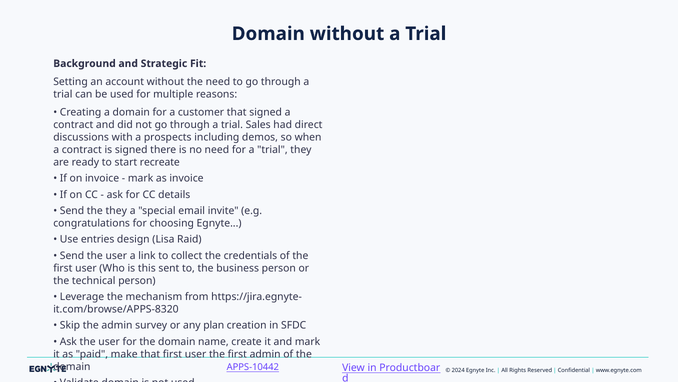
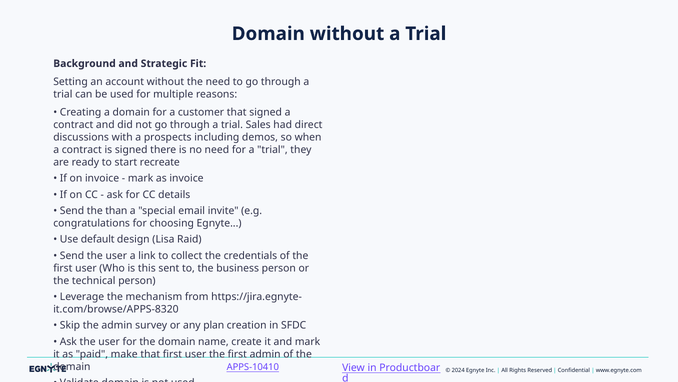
the they: they -> than (116, 210)
entries: entries -> default (98, 239)
APPS-10442: APPS-10442 -> APPS-10410 (253, 367)
